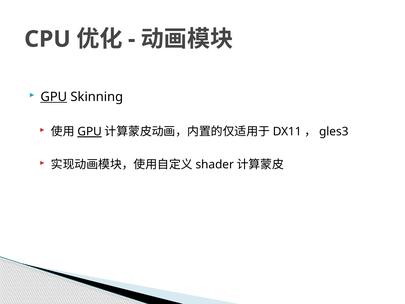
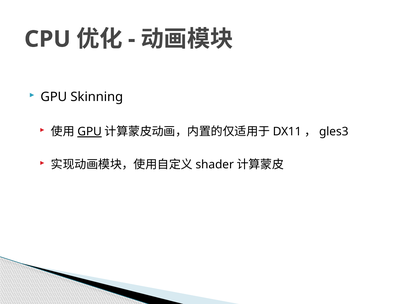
GPU underline: present -> none (54, 97)
